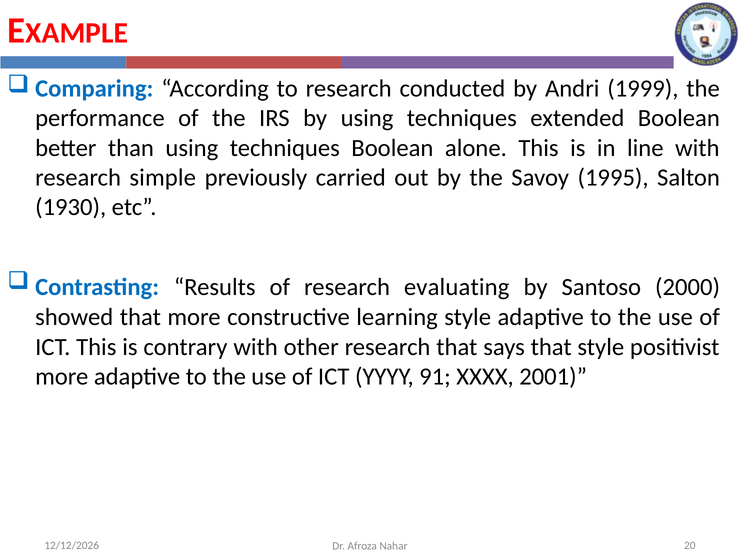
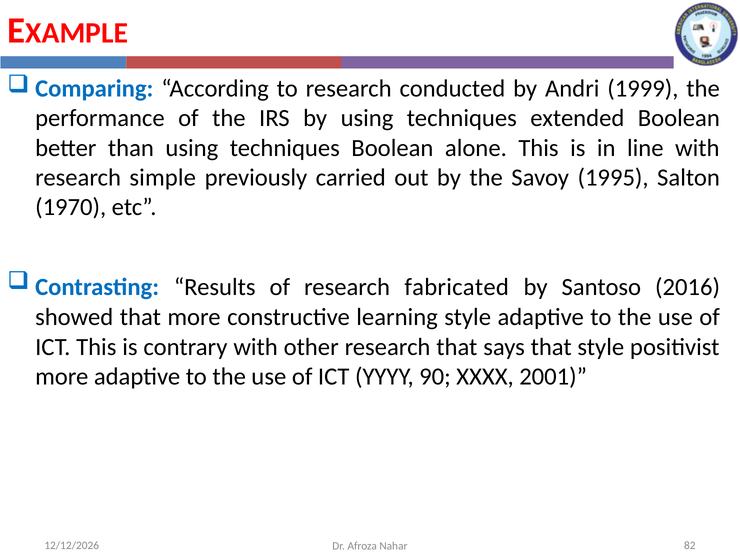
1930: 1930 -> 1970 (71, 207)
evaluating: evaluating -> fabricated (457, 287)
2000: 2000 -> 2016 (688, 287)
91: 91 -> 90 (435, 377)
20: 20 -> 82 (690, 546)
